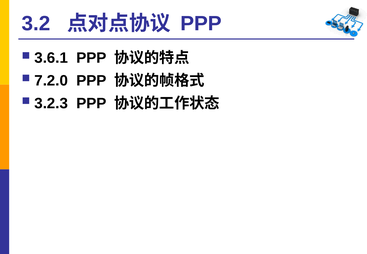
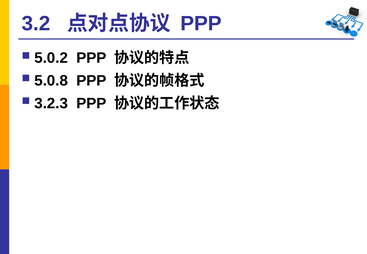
3.6.1: 3.6.1 -> 5.0.2 (51, 58)
7.2.0: 7.2.0 -> 5.0.8 (51, 81)
